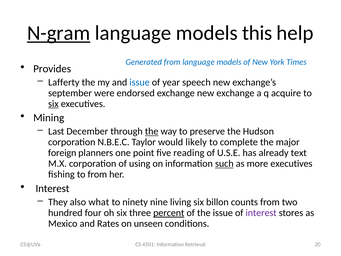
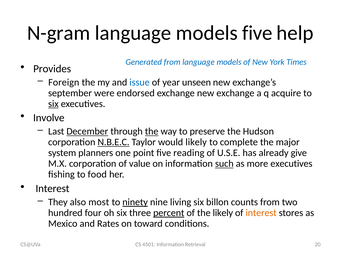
N-gram underline: present -> none (59, 33)
models this: this -> five (257, 33)
Lafferty: Lafferty -> Foreign (64, 82)
speech: speech -> unseen (196, 82)
Mining: Mining -> Involve (49, 118)
December underline: none -> present (87, 131)
N.B.E.C underline: none -> present (114, 142)
foreign: foreign -> system (62, 153)
text: text -> give (299, 153)
using: using -> value (140, 164)
to from: from -> food (97, 174)
what: what -> most (99, 202)
ninety underline: none -> present (135, 202)
the issue: issue -> likely (223, 213)
interest colour: purple -> orange (261, 213)
unseen: unseen -> toward (148, 223)
